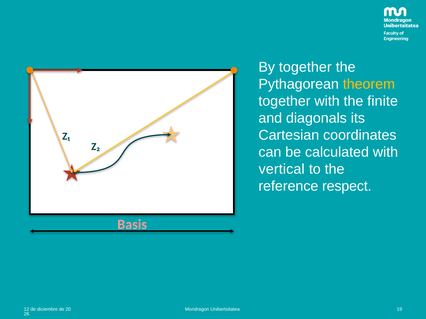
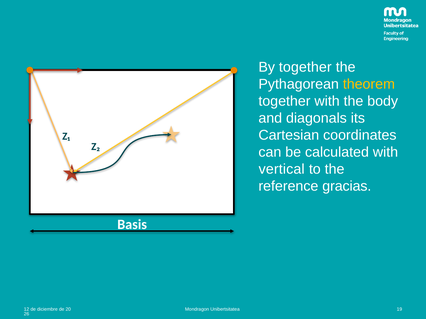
finite: finite -> body (383, 101)
respect: respect -> gracias (347, 186)
Basis colour: pink -> white (132, 225)
